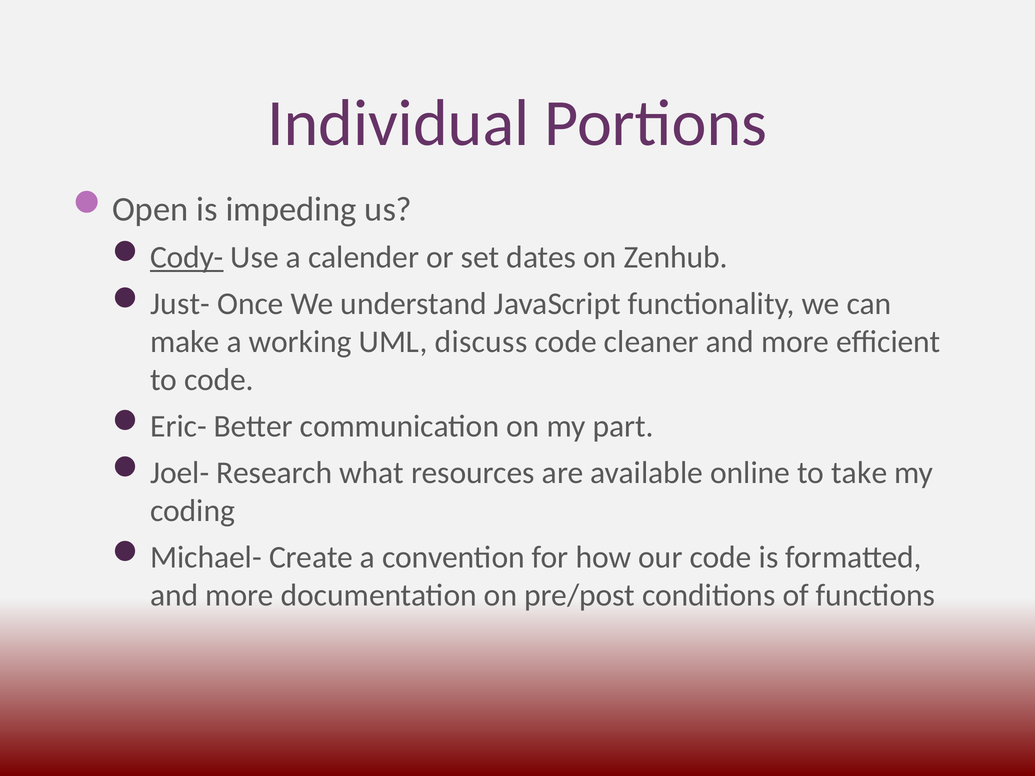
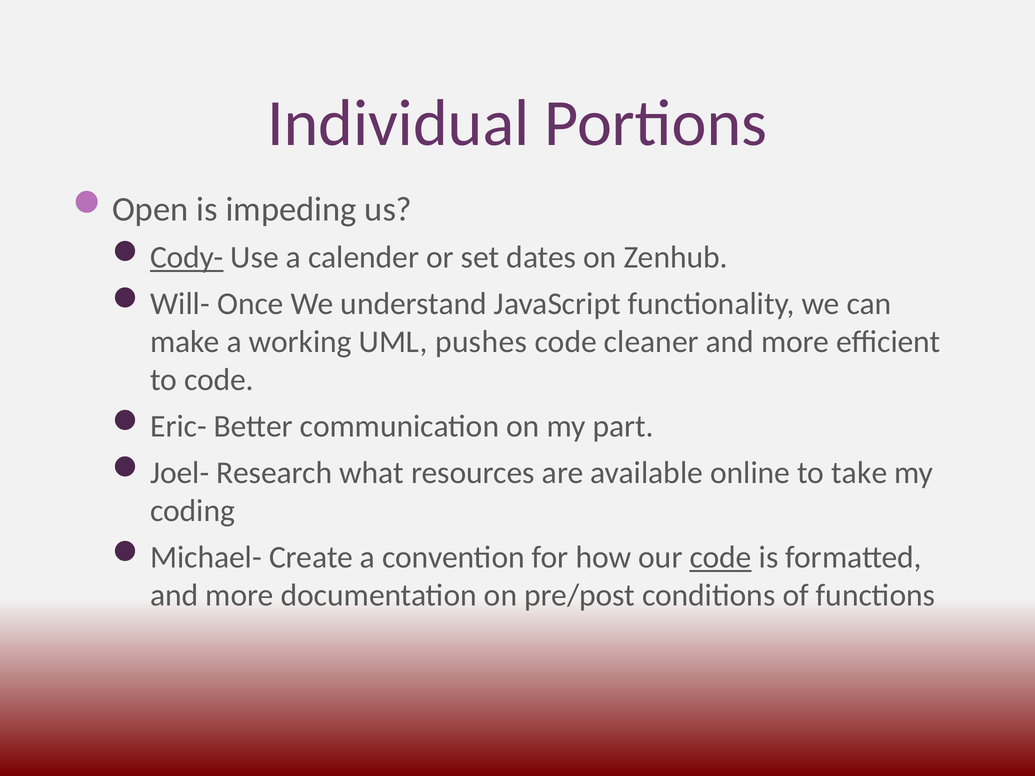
Just-: Just- -> Will- (180, 304)
discuss: discuss -> pushes (481, 342)
code underline: none -> present (721, 558)
